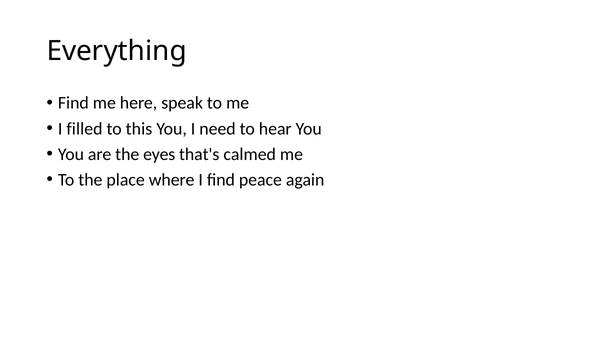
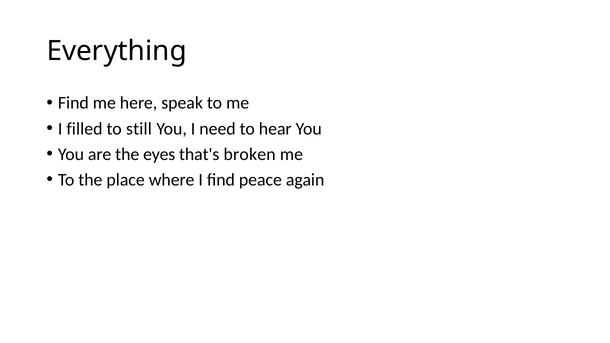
this: this -> still (139, 129)
calmed: calmed -> broken (250, 154)
